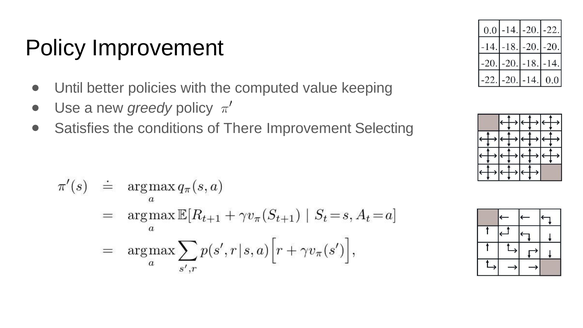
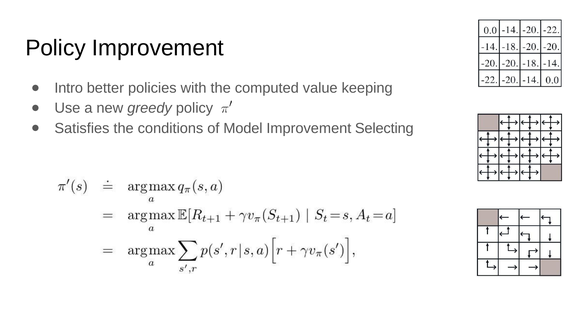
Until: Until -> Intro (69, 88)
There: There -> Model (243, 128)
